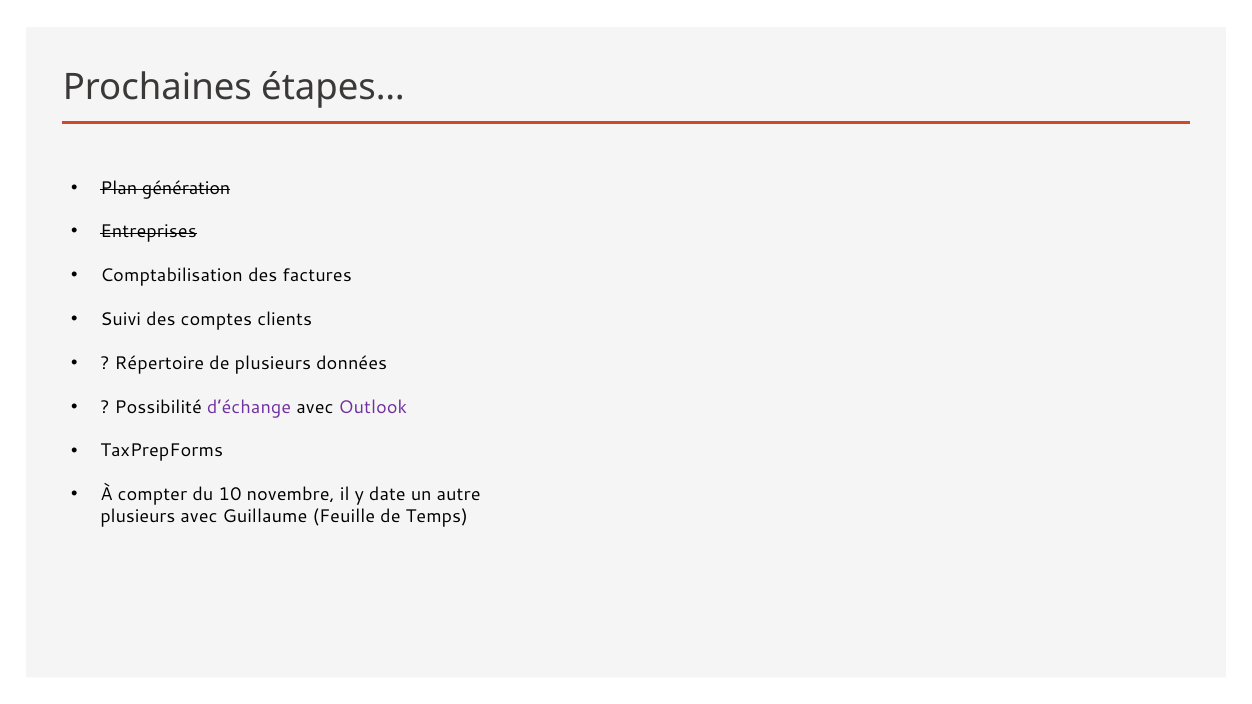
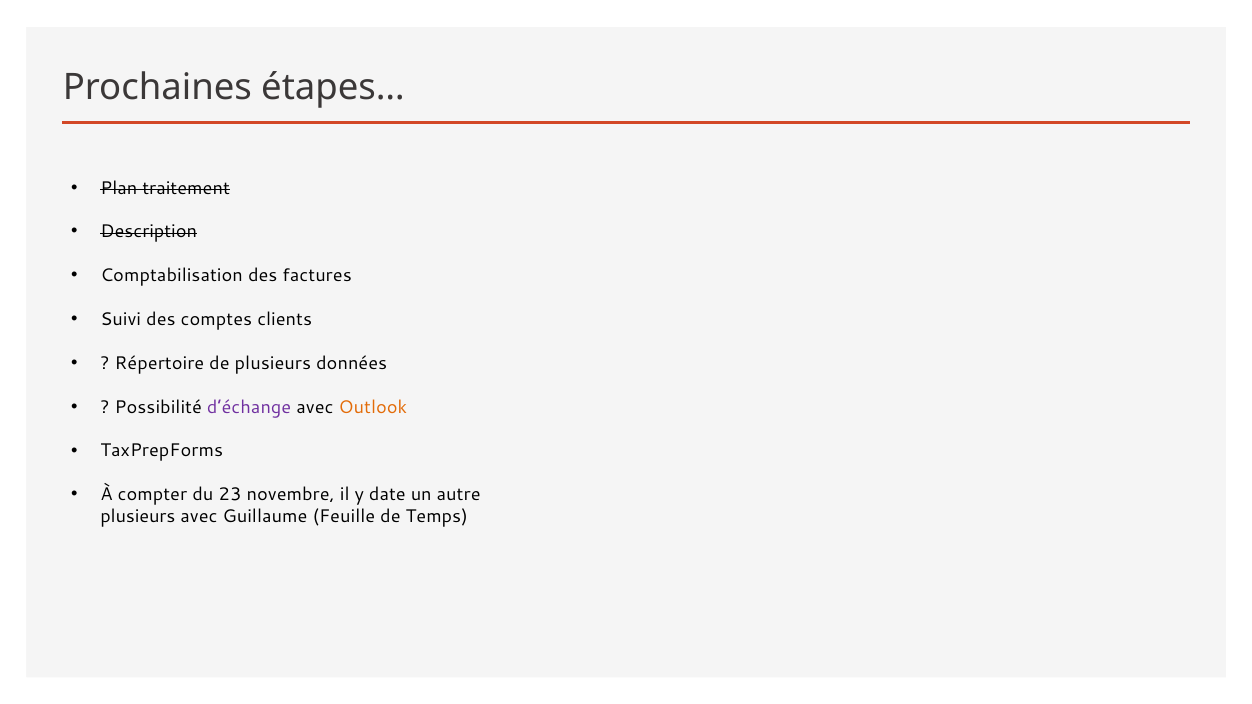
génération: génération -> traitement (186, 188)
Entreprises: Entreprises -> Description (149, 232)
Outlook colour: purple -> orange (373, 407)
10: 10 -> 23 (230, 495)
